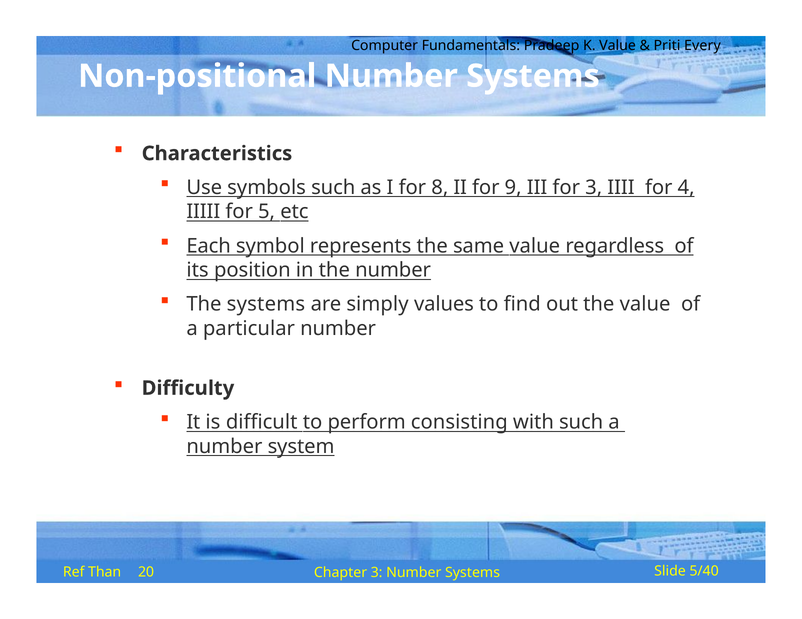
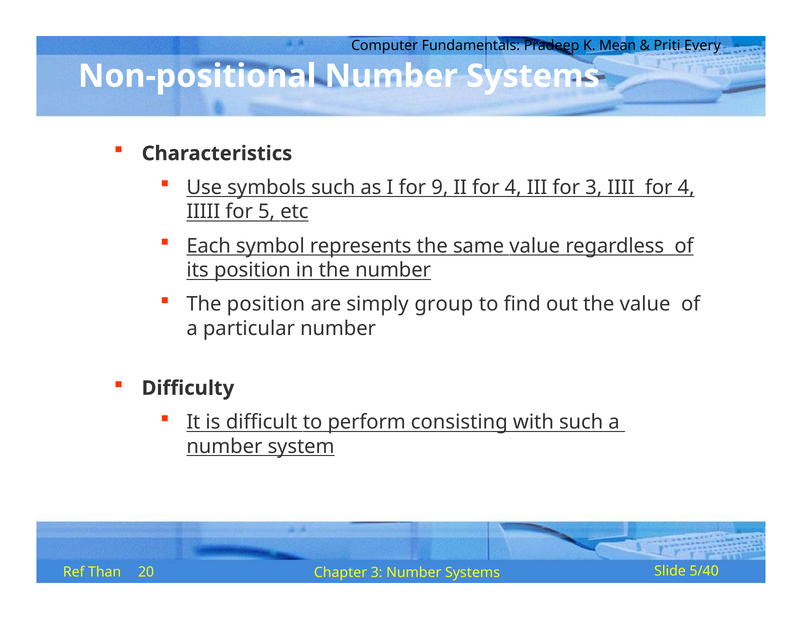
K Value: Value -> Mean (618, 45)
8: 8 -> 9 (440, 188)
II for 9: 9 -> 4 (513, 188)
The systems: systems -> position (266, 304)
values: values -> group (444, 304)
